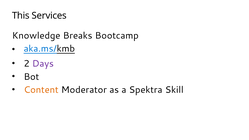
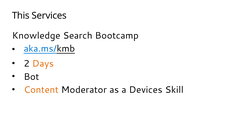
Breaks: Breaks -> Search (78, 36)
Days colour: purple -> orange (43, 64)
Spektra: Spektra -> Devices (146, 90)
